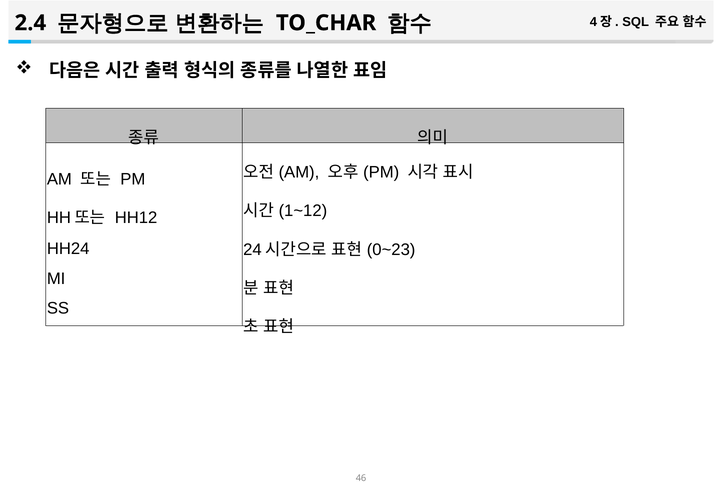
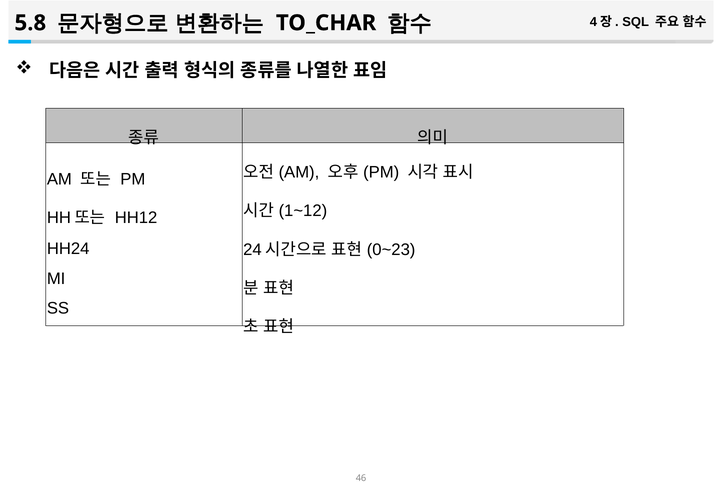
2.4: 2.4 -> 5.8 (30, 23)
